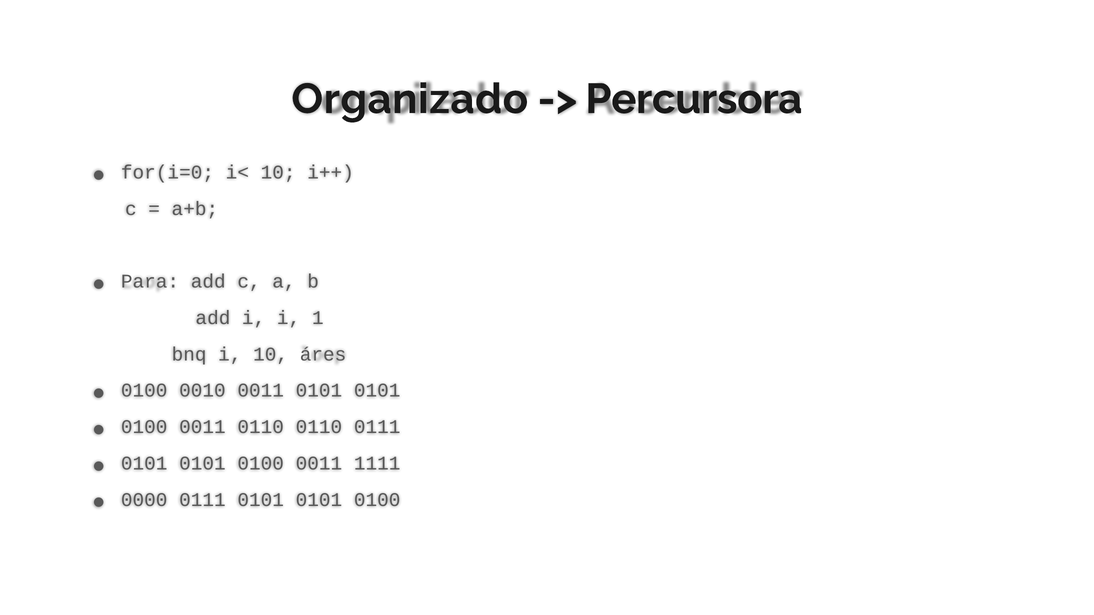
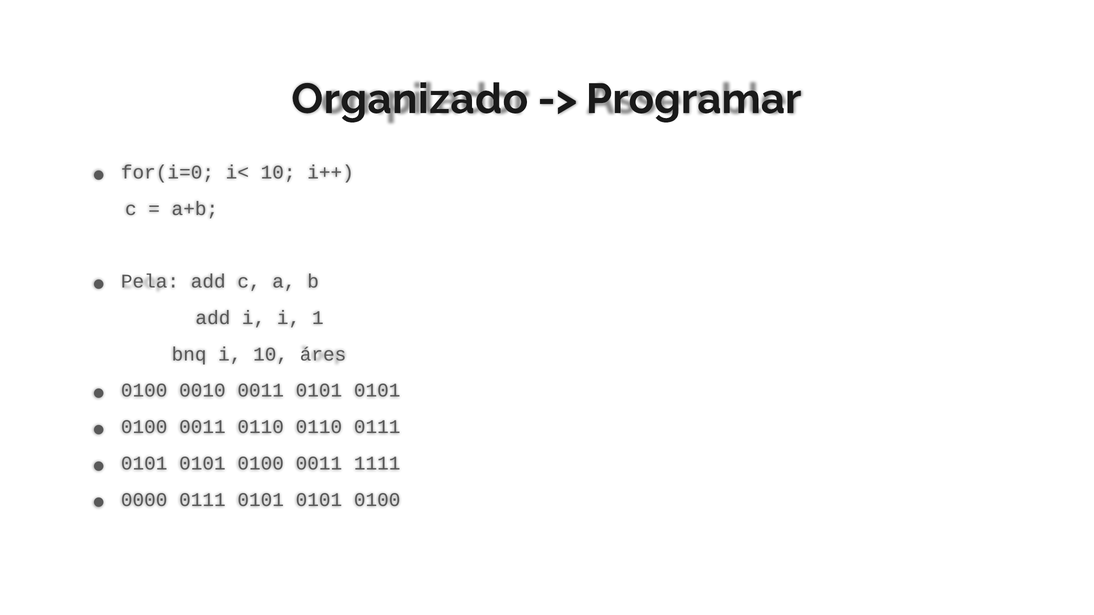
Percursora: Percursora -> Programar (694, 99)
Para: Para -> Pela (150, 282)
